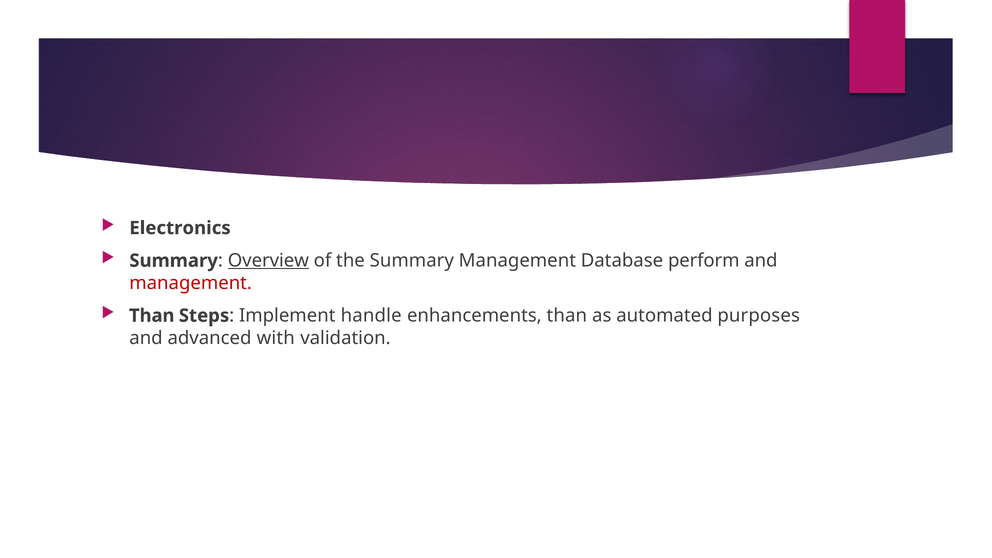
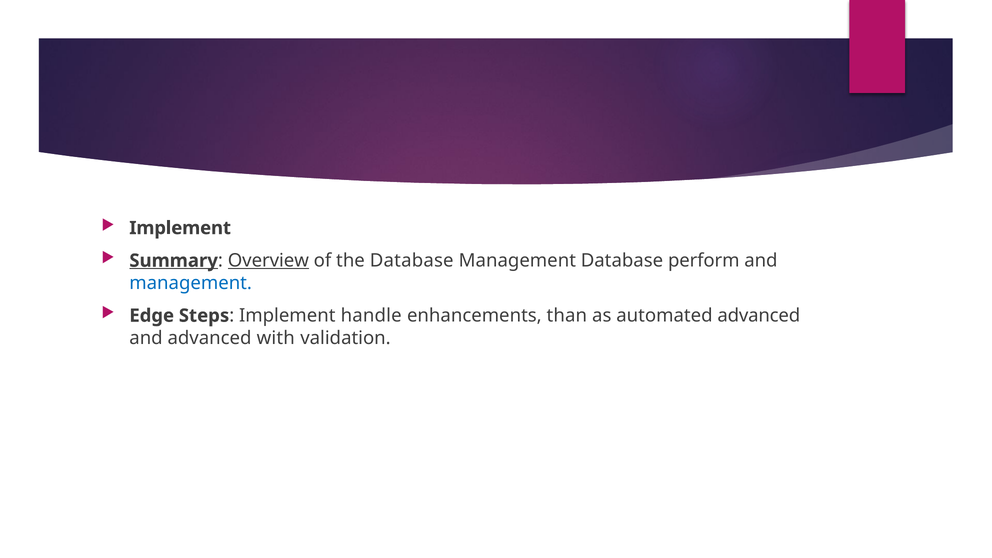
Electronics: Electronics -> Implement (180, 228)
Summary underline: none -> present (174, 261)
the Summary: Summary -> Database (412, 261)
management colour: red -> blue (191, 283)
Than: Than -> Edge (152, 316)
automated purposes: purposes -> advanced (759, 316)
